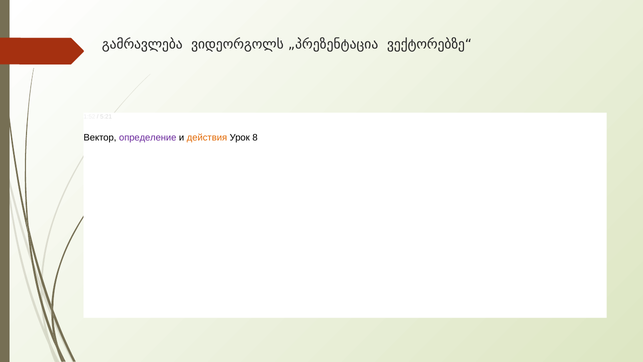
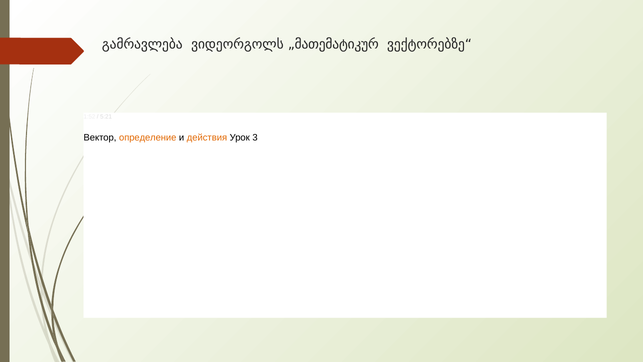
„პრეზენტაცია: „პრეზენტაცია -> „მათემატიკურ (333, 44)
определение colour: purple -> orange (148, 137)
8: 8 -> 3 (255, 137)
